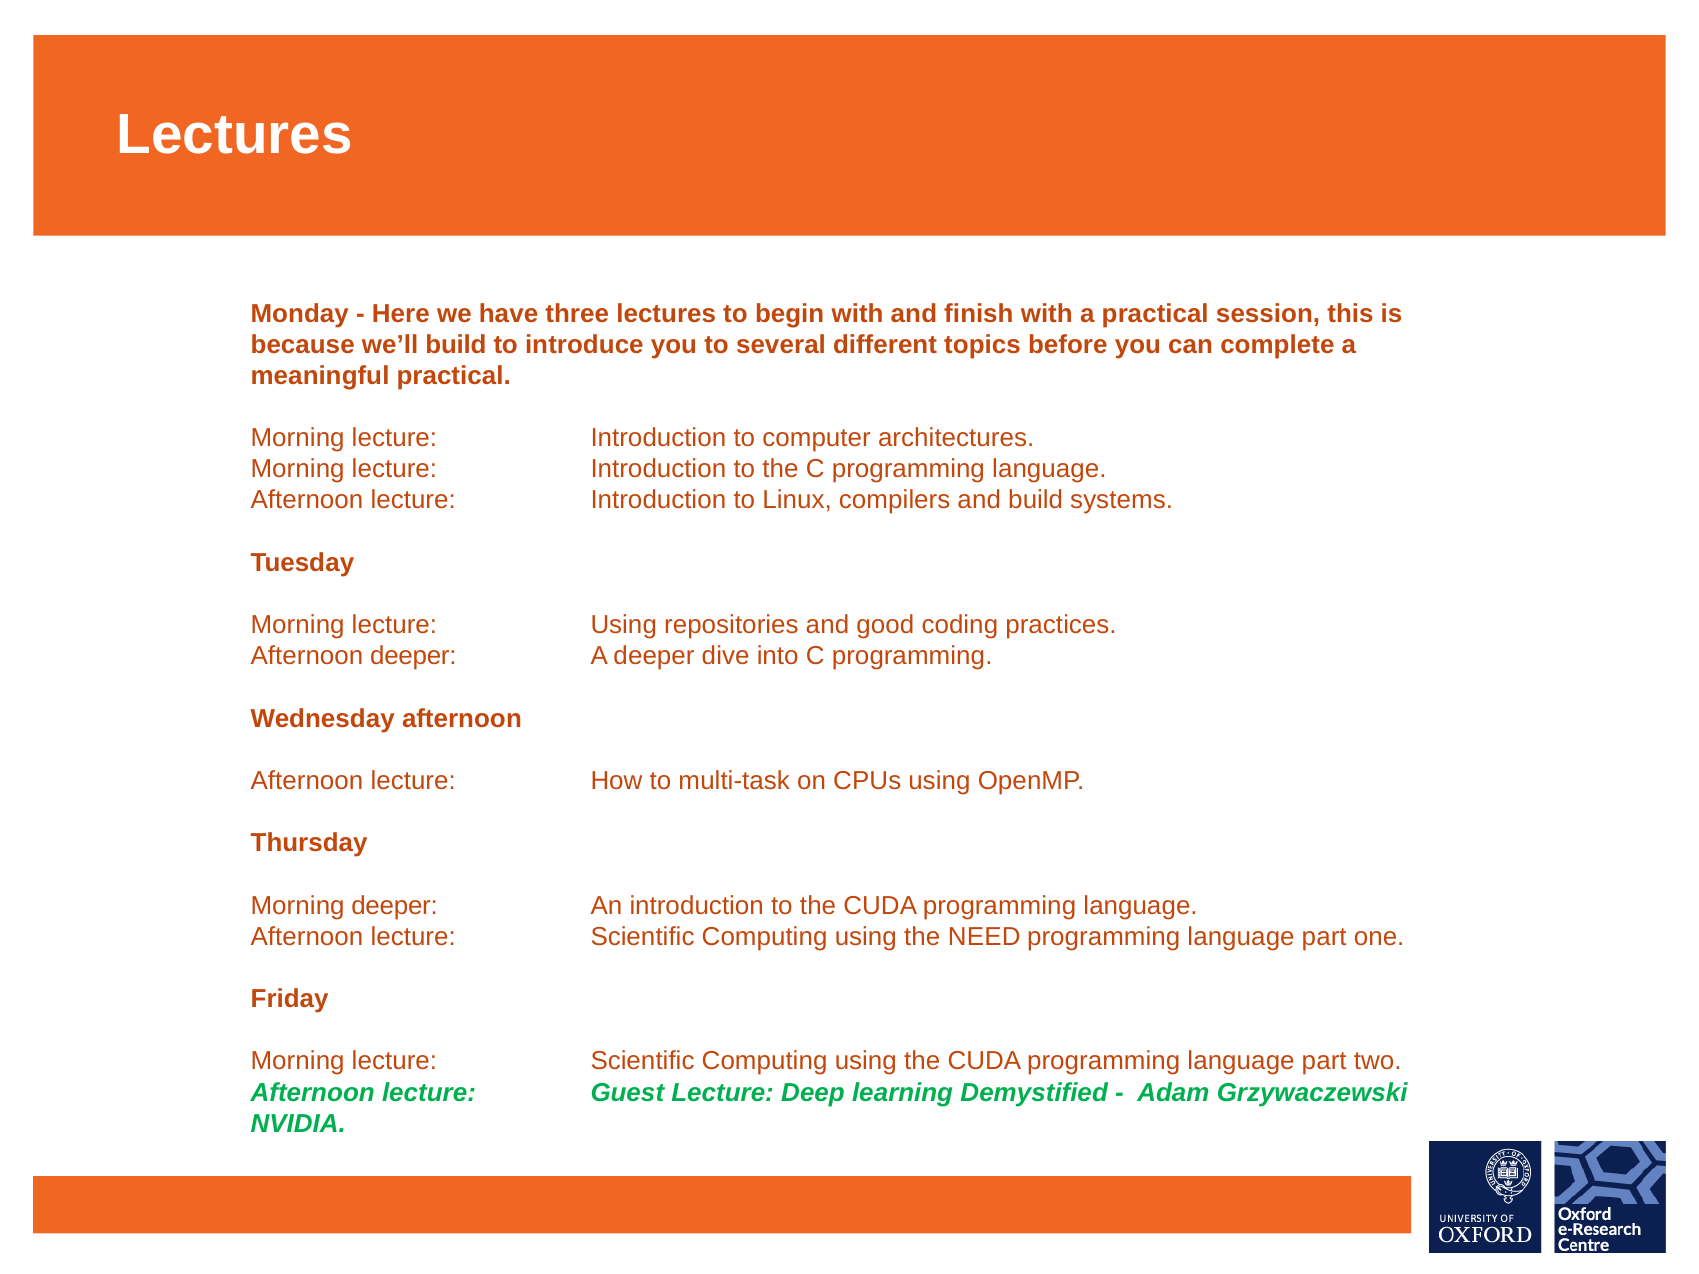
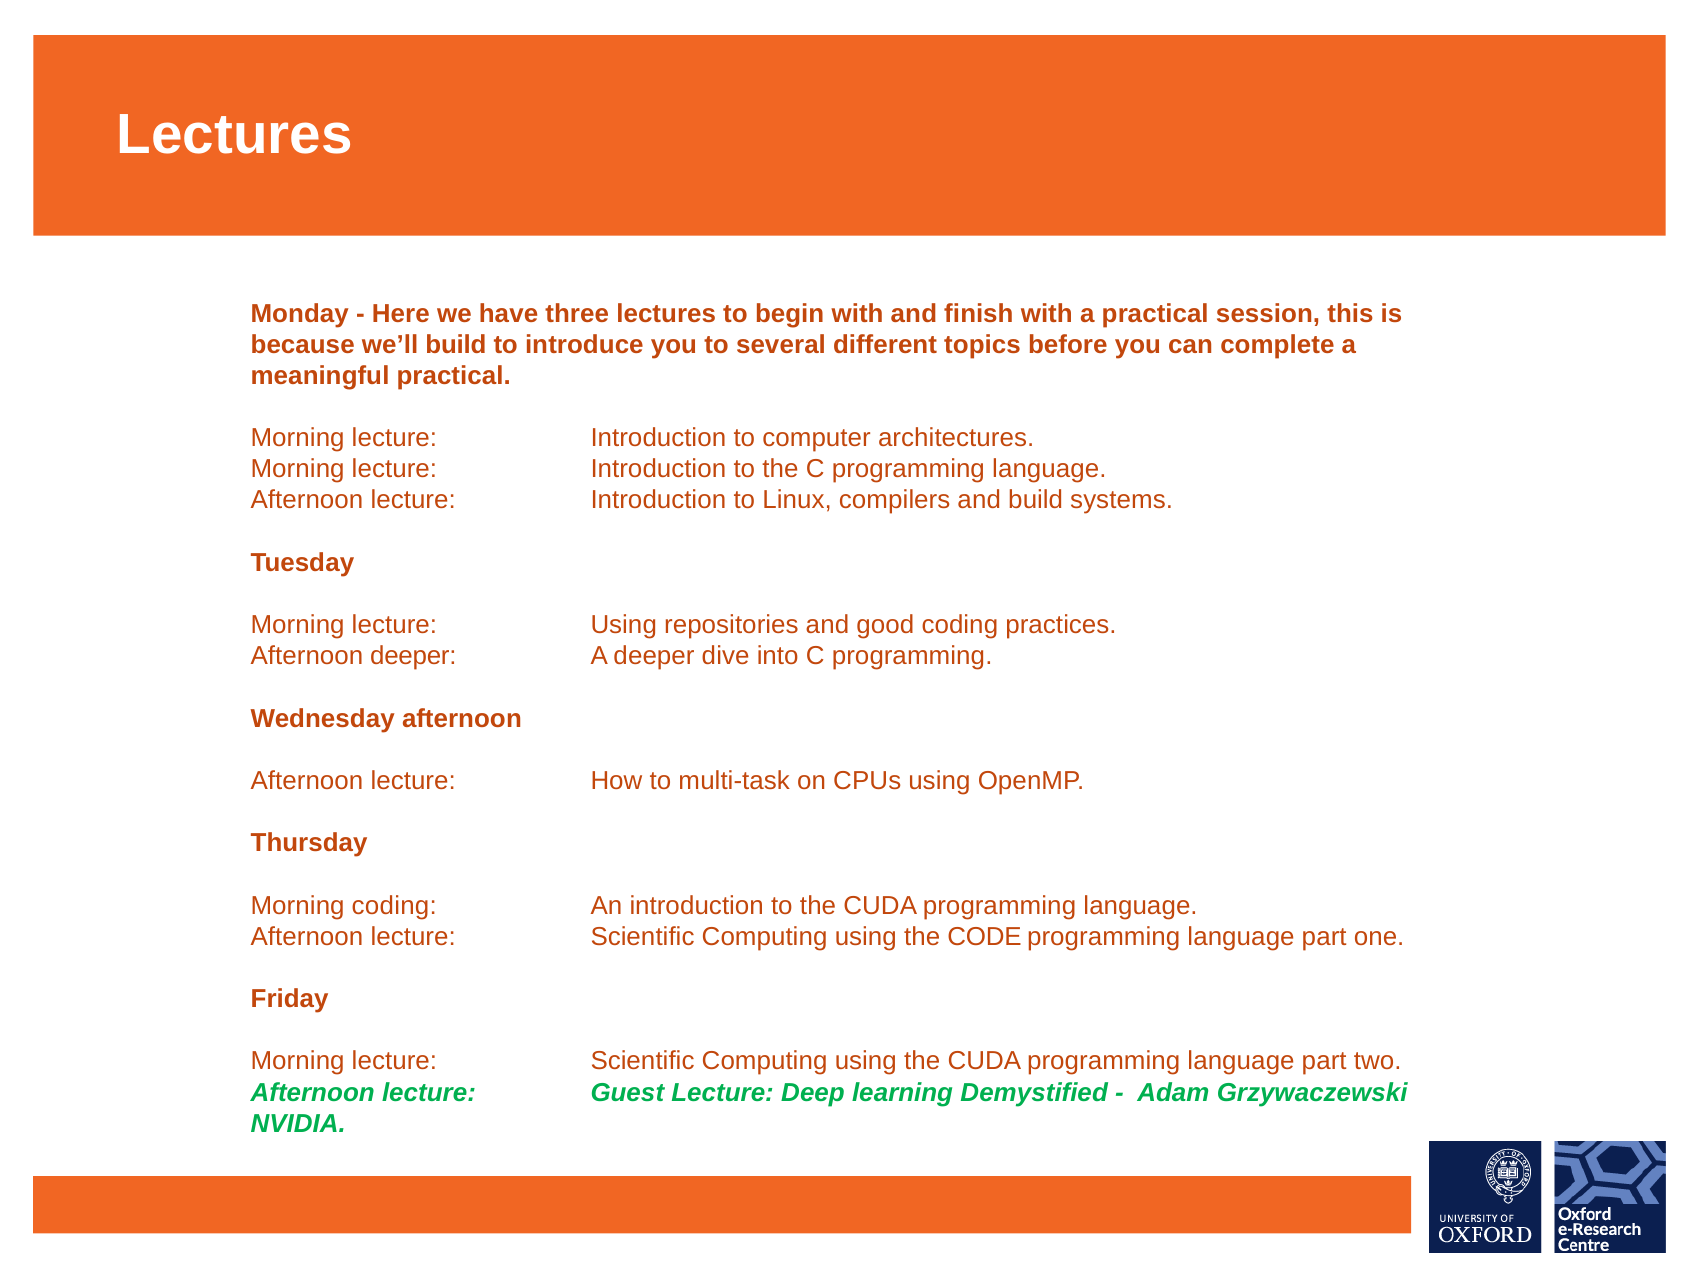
Morning deeper: deeper -> coding (394, 906)
NEED: NEED -> CODE (985, 937)
